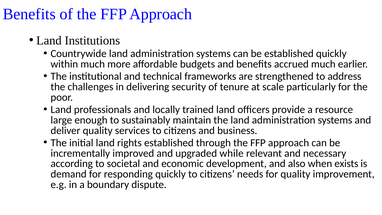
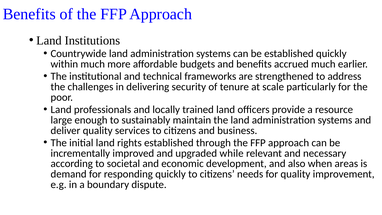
exists: exists -> areas (346, 164)
